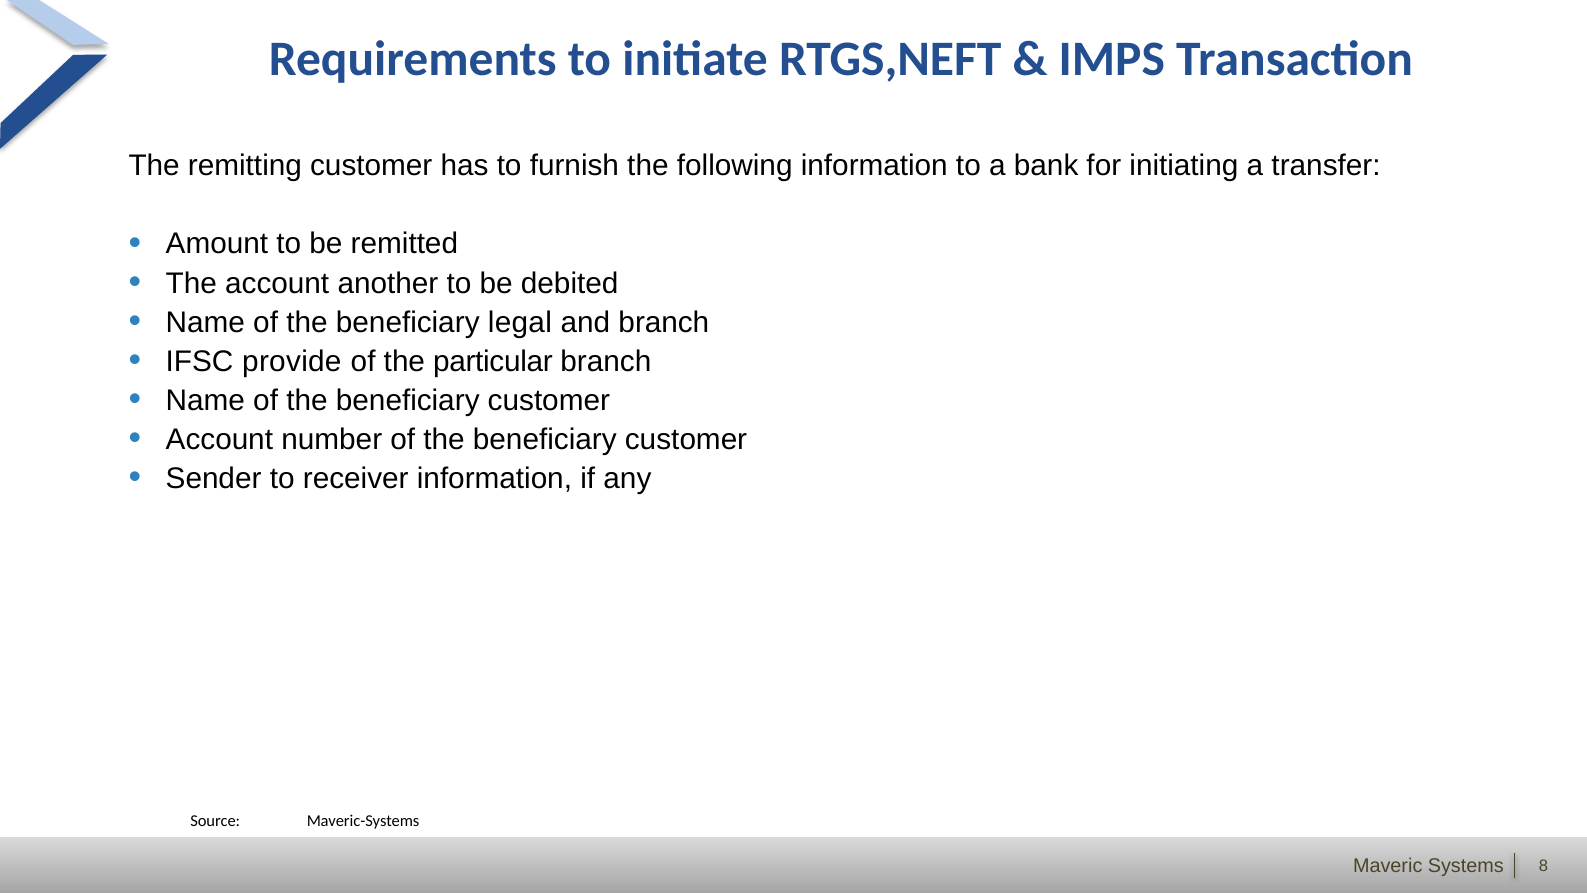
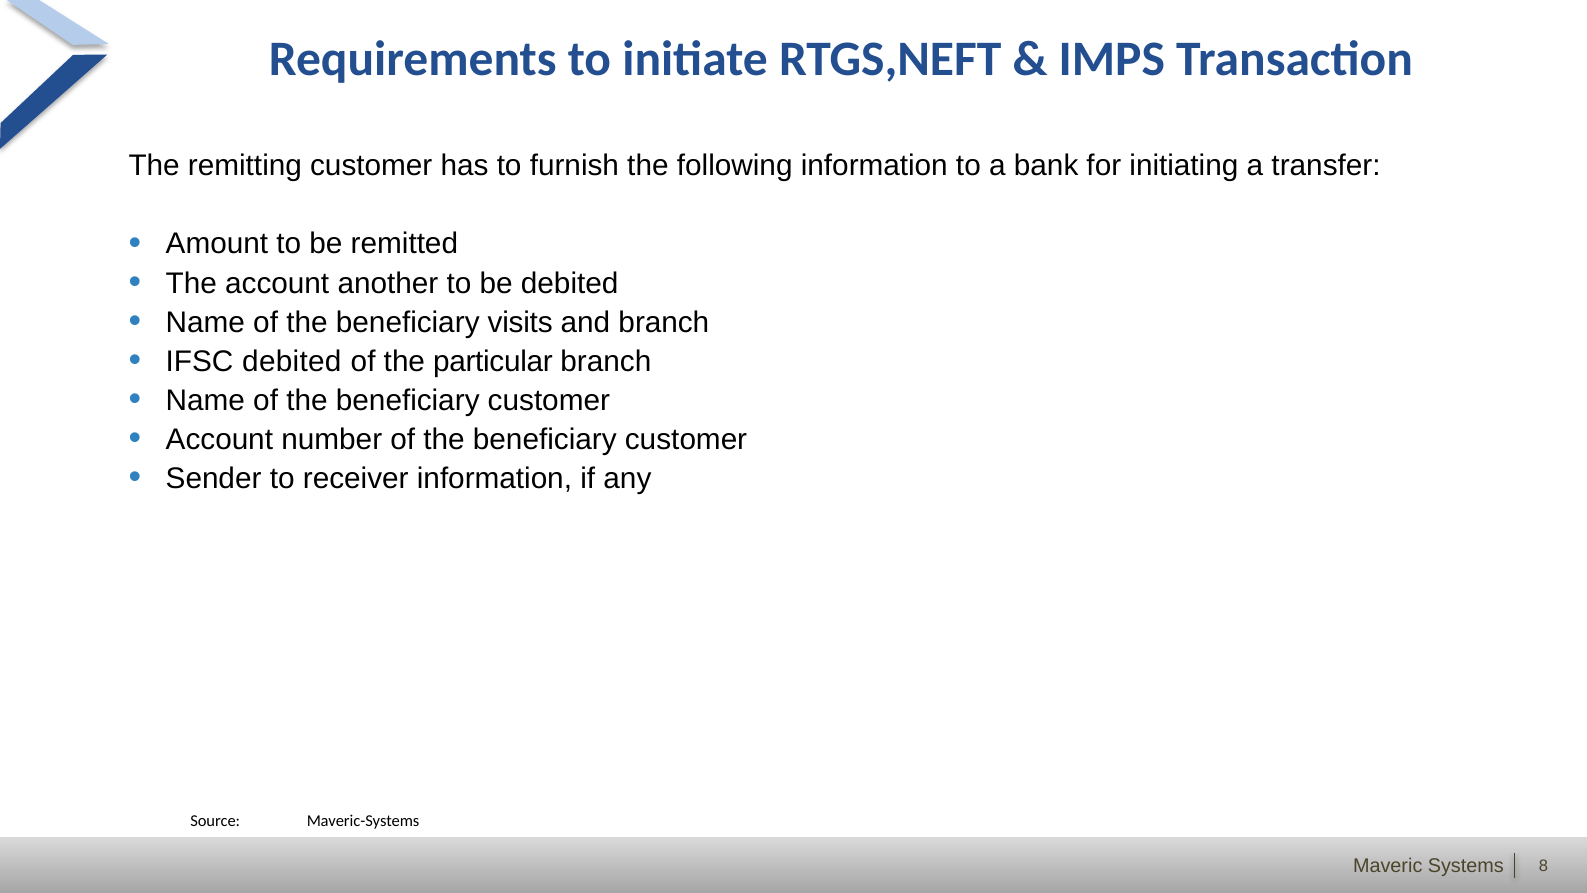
legal: legal -> visits (520, 322)
IFSC provide: provide -> debited (292, 361)
